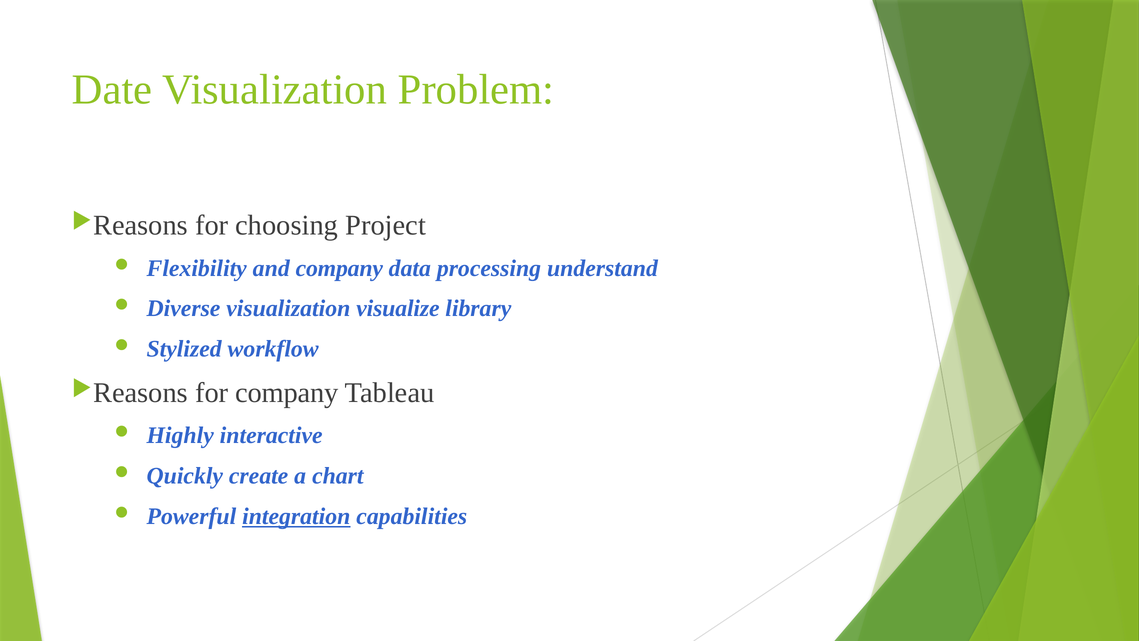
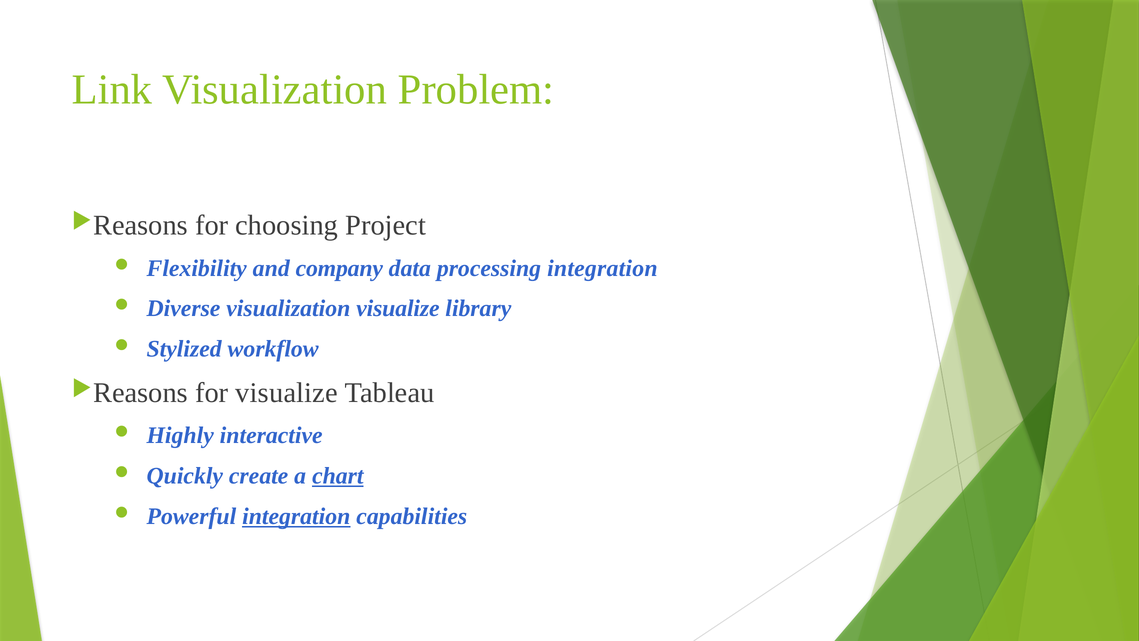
Date: Date -> Link (112, 90)
processing understand: understand -> integration (602, 268)
for company: company -> visualize (287, 392)
chart underline: none -> present (338, 476)
